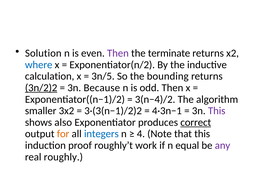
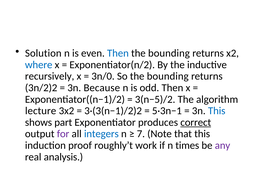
Then colour: purple -> blue (118, 53)
terminate: terminate -> bounding (169, 53)
calculation: calculation -> recursively (50, 76)
3n/5: 3n/5 -> 3n/0 (103, 76)
3n/2)2 underline: present -> none (41, 88)
3(n−4)/2: 3(n−4)/2 -> 3(n−5)/2 (155, 99)
smaller: smaller -> lecture (41, 111)
4·3n−1: 4·3n−1 -> 5·3n−1 (167, 111)
This colour: purple -> blue (217, 111)
also: also -> part (63, 122)
for colour: orange -> purple (63, 134)
4: 4 -> 7 (141, 134)
equal: equal -> times (187, 145)
roughly: roughly -> analysis (63, 157)
